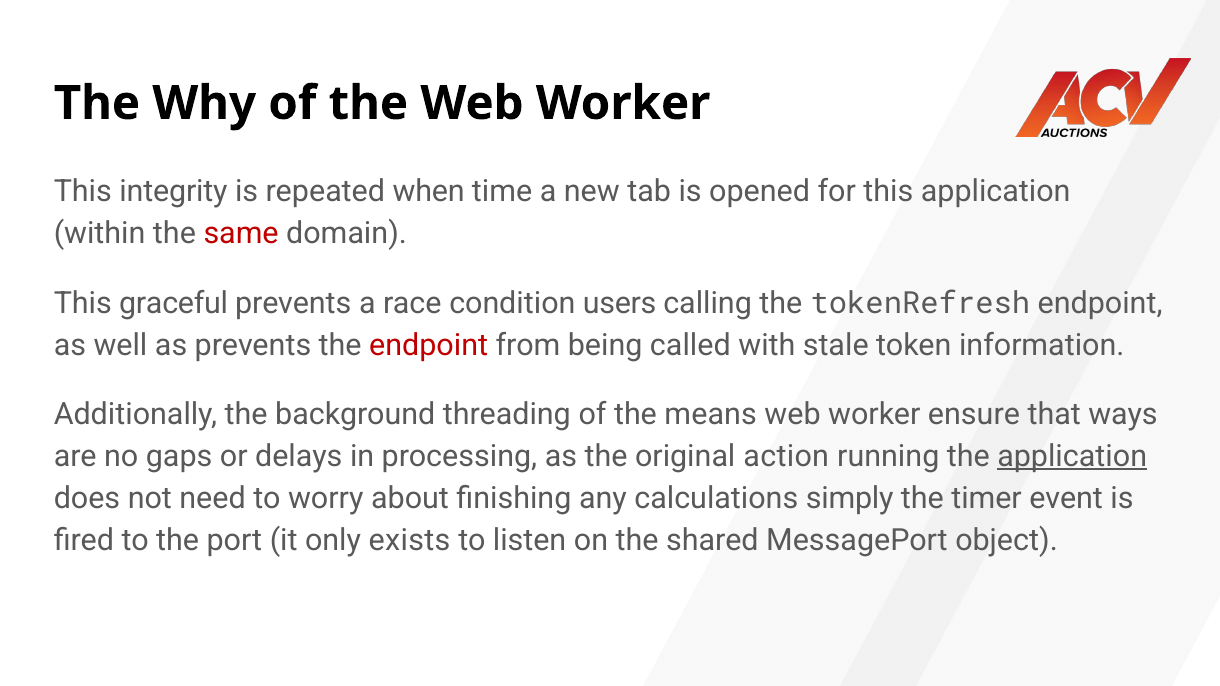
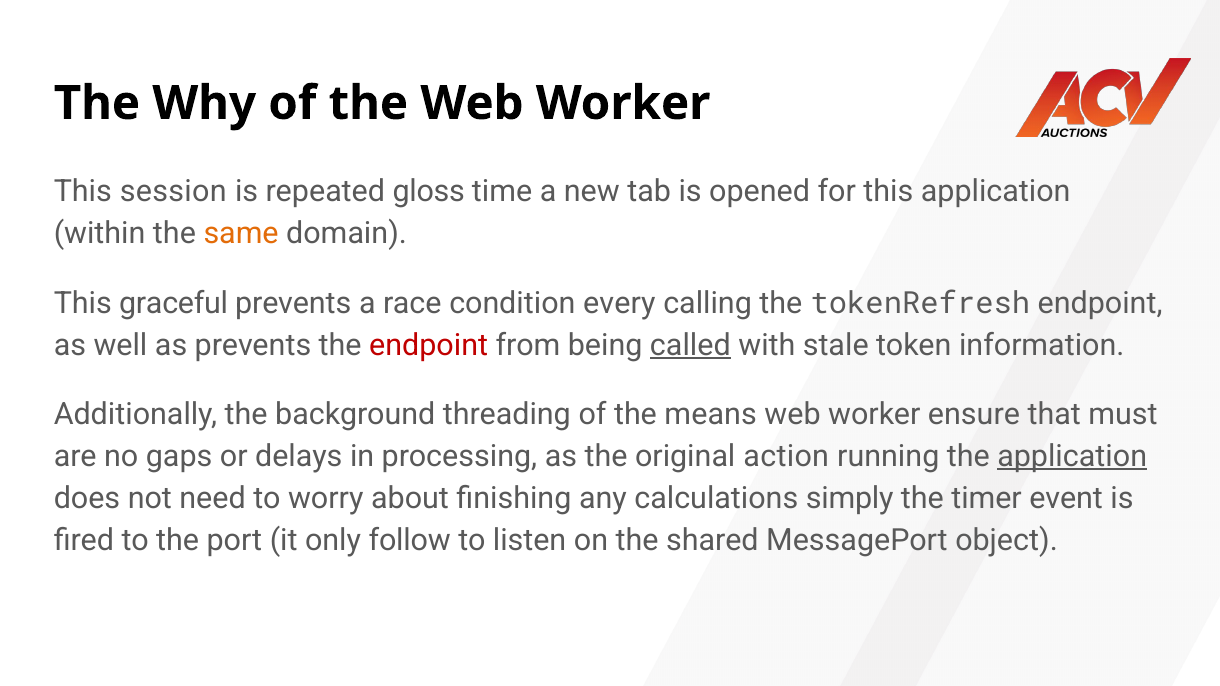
integrity: integrity -> session (173, 192)
when: when -> gloss (429, 192)
same colour: red -> orange (241, 234)
users: users -> every (619, 303)
called underline: none -> present (690, 345)
ways: ways -> must (1123, 414)
exists: exists -> follow (410, 541)
